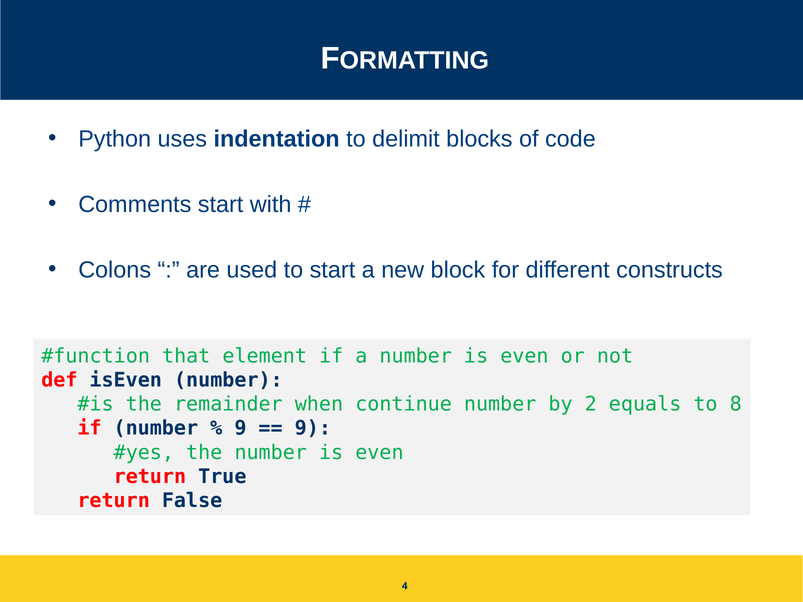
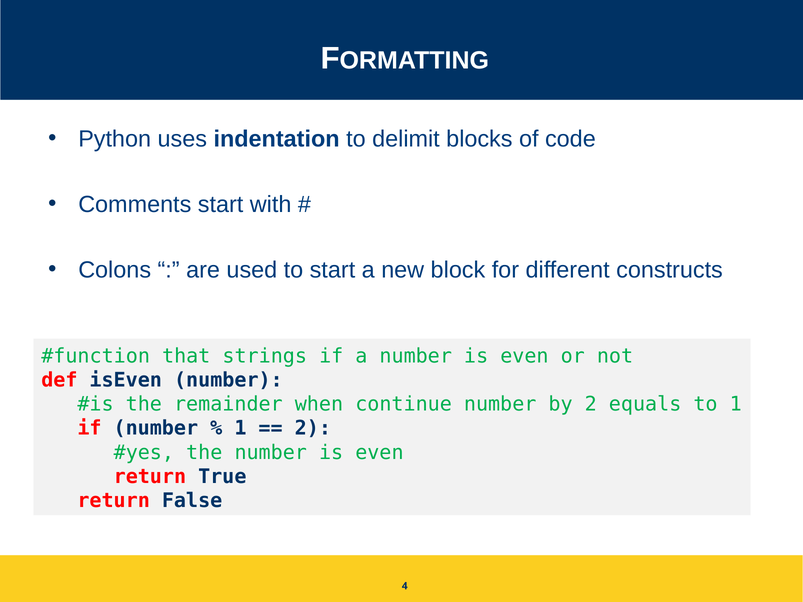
element: element -> strings (265, 356)
to 8: 8 -> 1 (736, 404)
9: 9 -> 1 (240, 429)
9: 9 -> 2 (313, 429)
